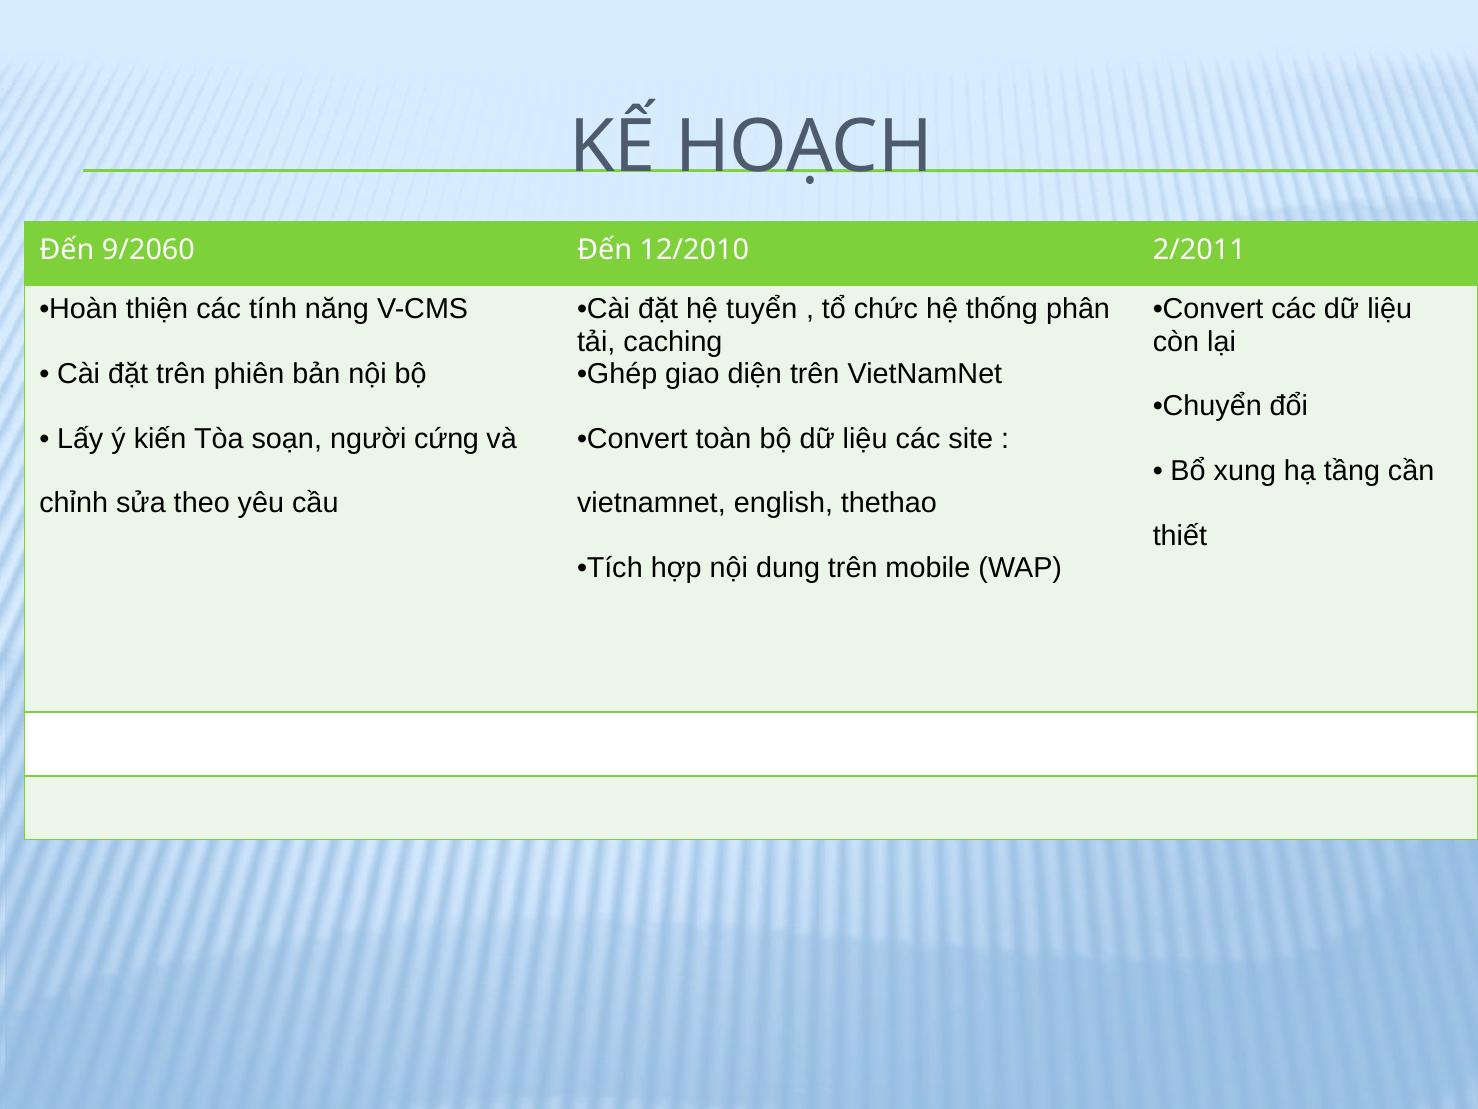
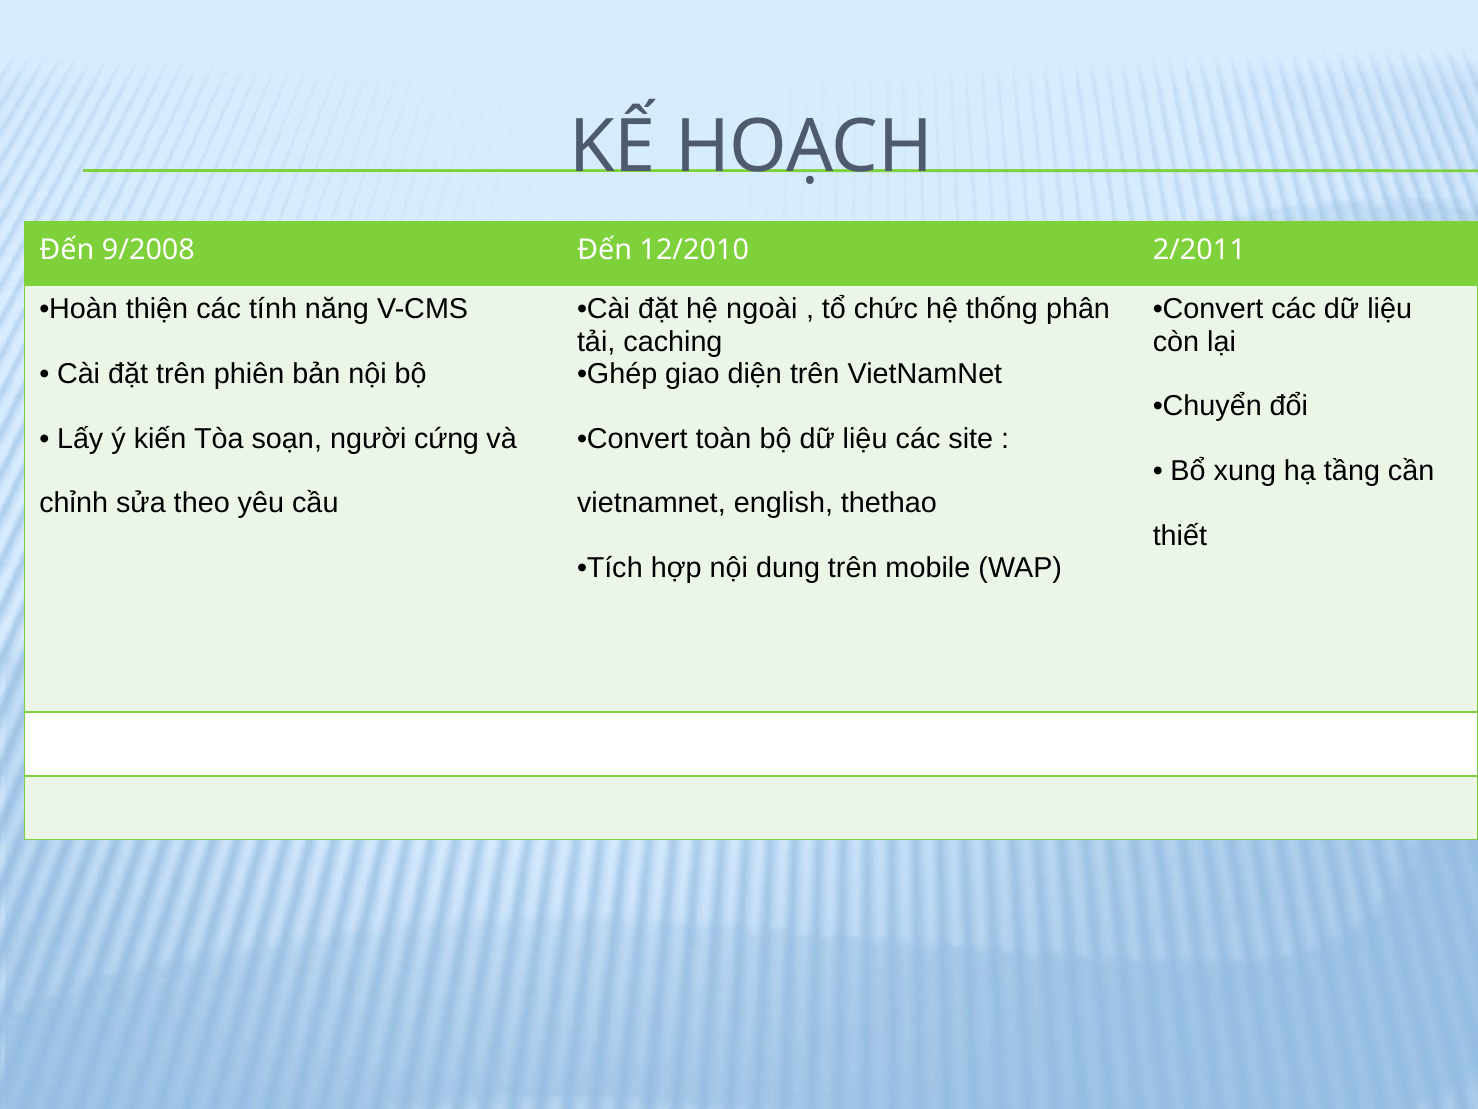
9/2060: 9/2060 -> 9/2008 (148, 250)
tuyển: tuyển -> ngoài (762, 309)
